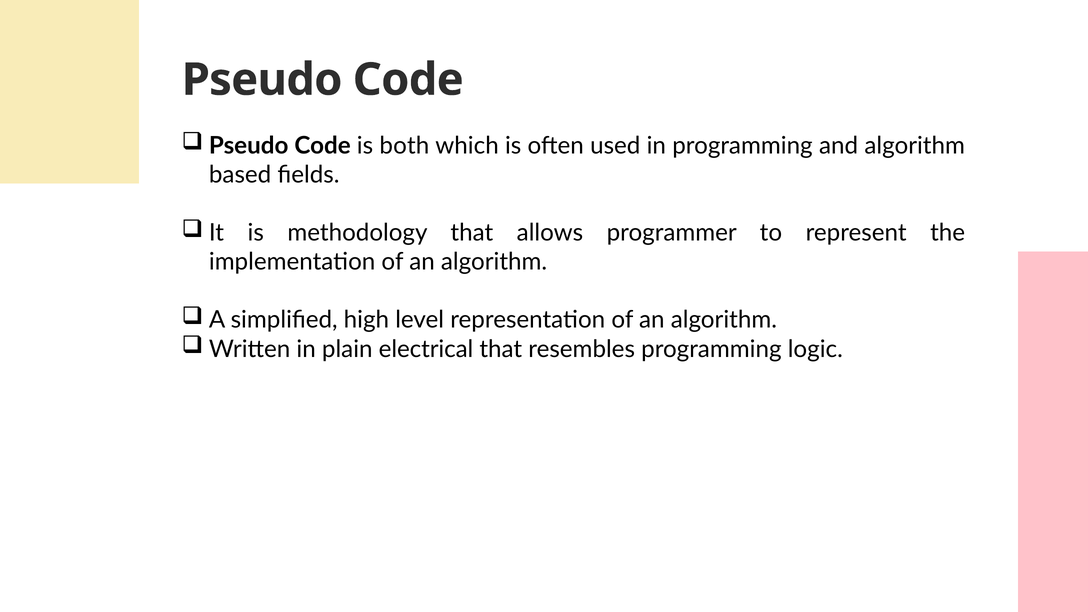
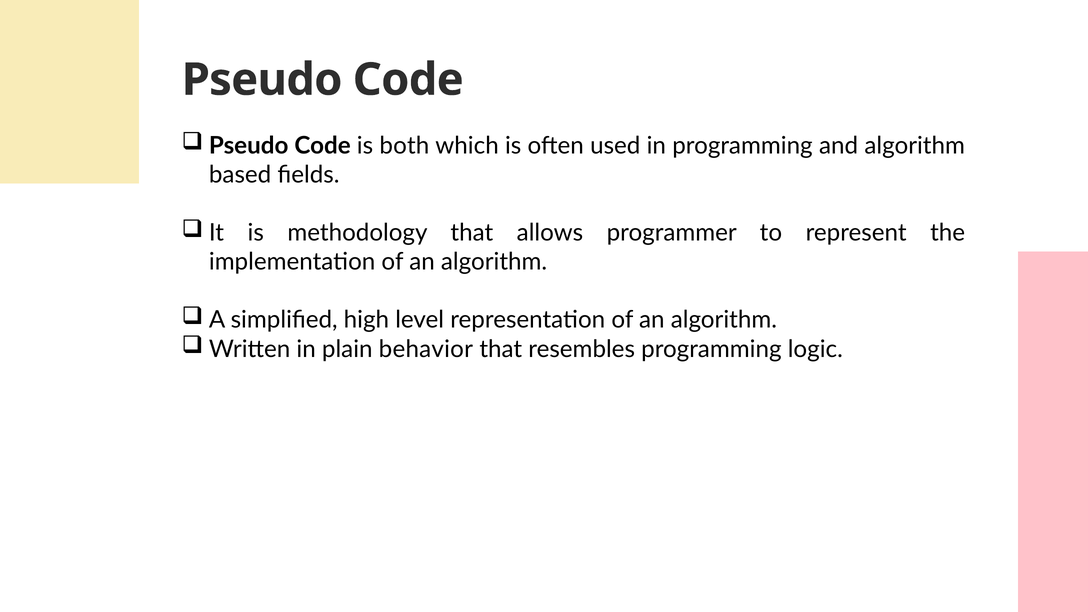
electrical: electrical -> behavior (426, 349)
